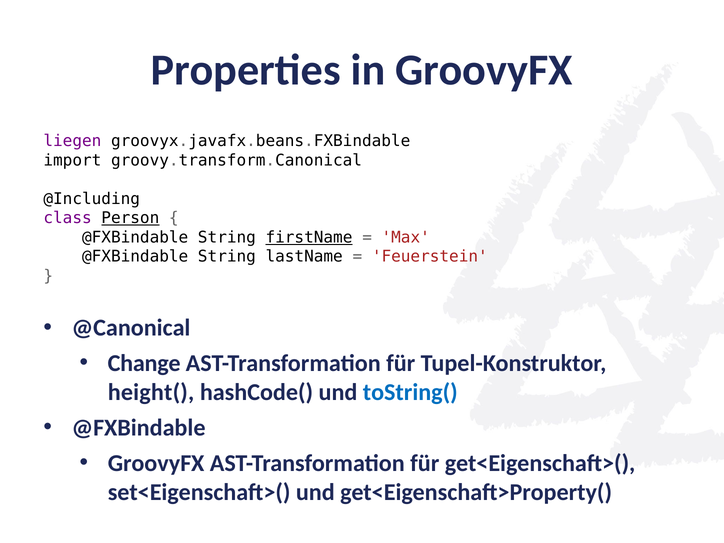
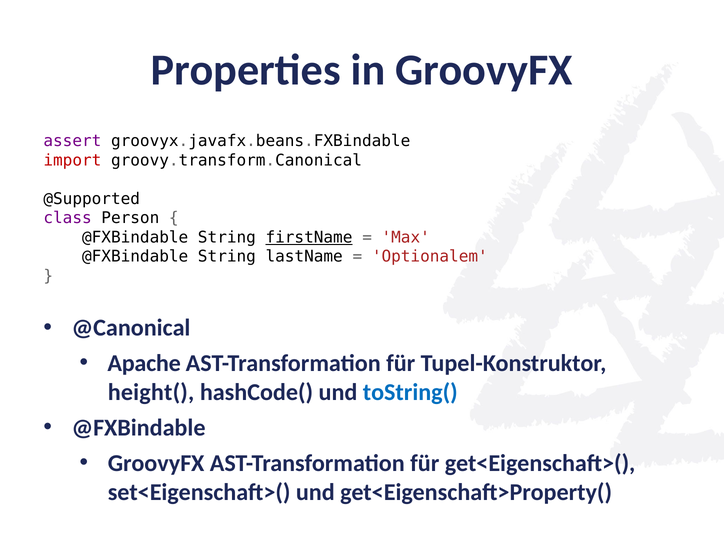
liegen: liegen -> assert (72, 141)
import colour: black -> red (72, 160)
@Including: @Including -> @Supported (92, 199)
Person underline: present -> none (130, 218)
Feuerstein: Feuerstein -> Optionalem (430, 257)
Change: Change -> Apache (144, 363)
